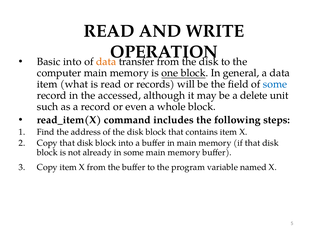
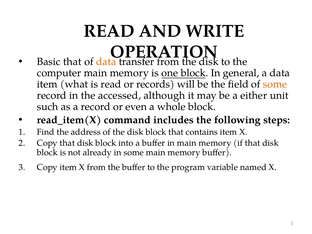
Basic into: into -> that (72, 62)
some colour: blue -> orange (275, 84)
delete: delete -> either (254, 95)
